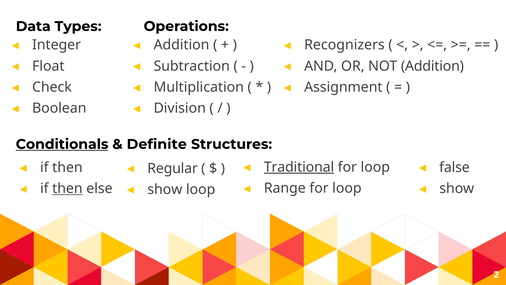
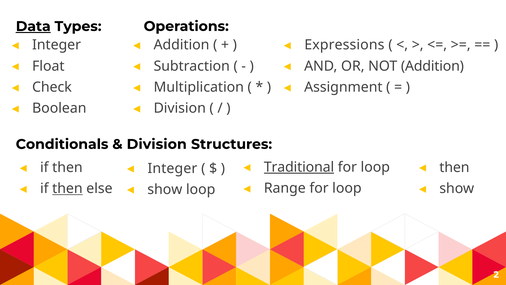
Data underline: none -> present (33, 26)
Recognizers: Recognizers -> Expressions (344, 45)
Conditionals underline: present -> none (62, 144)
Definite: Definite -> Division (157, 144)
false: false -> then (454, 167)
Regular: Regular -> Integer (172, 168)
